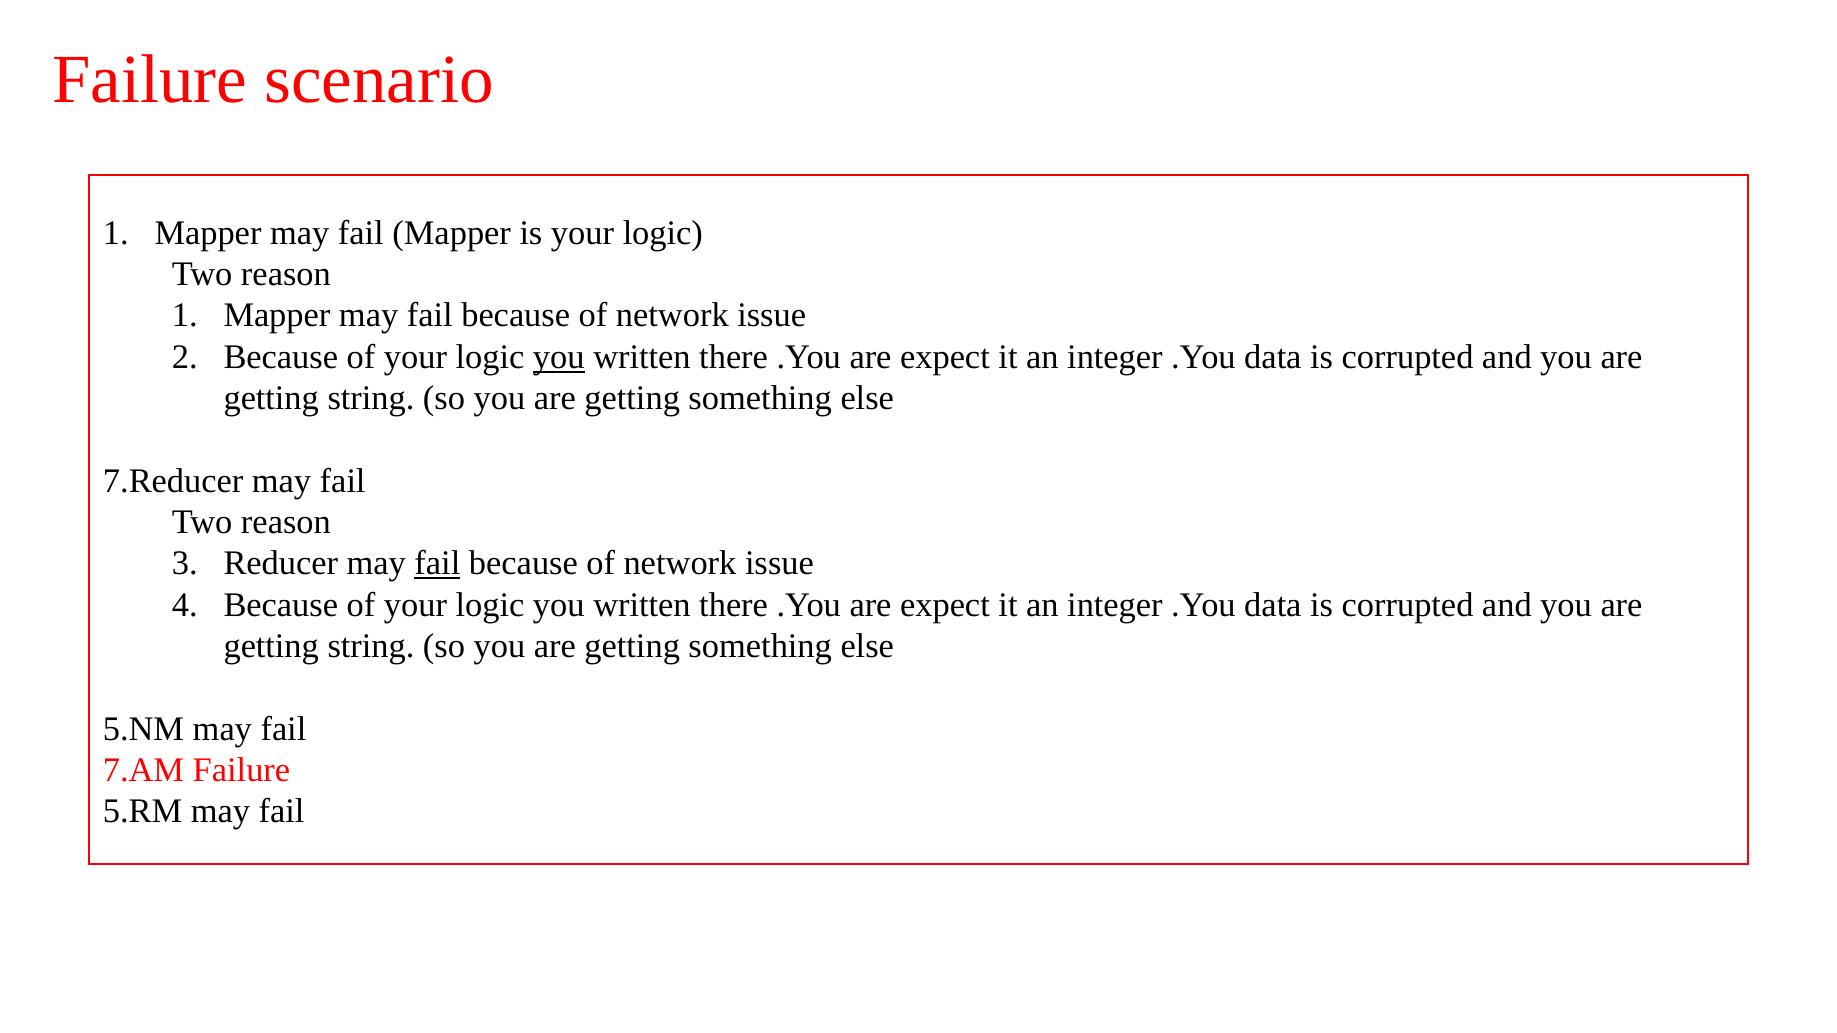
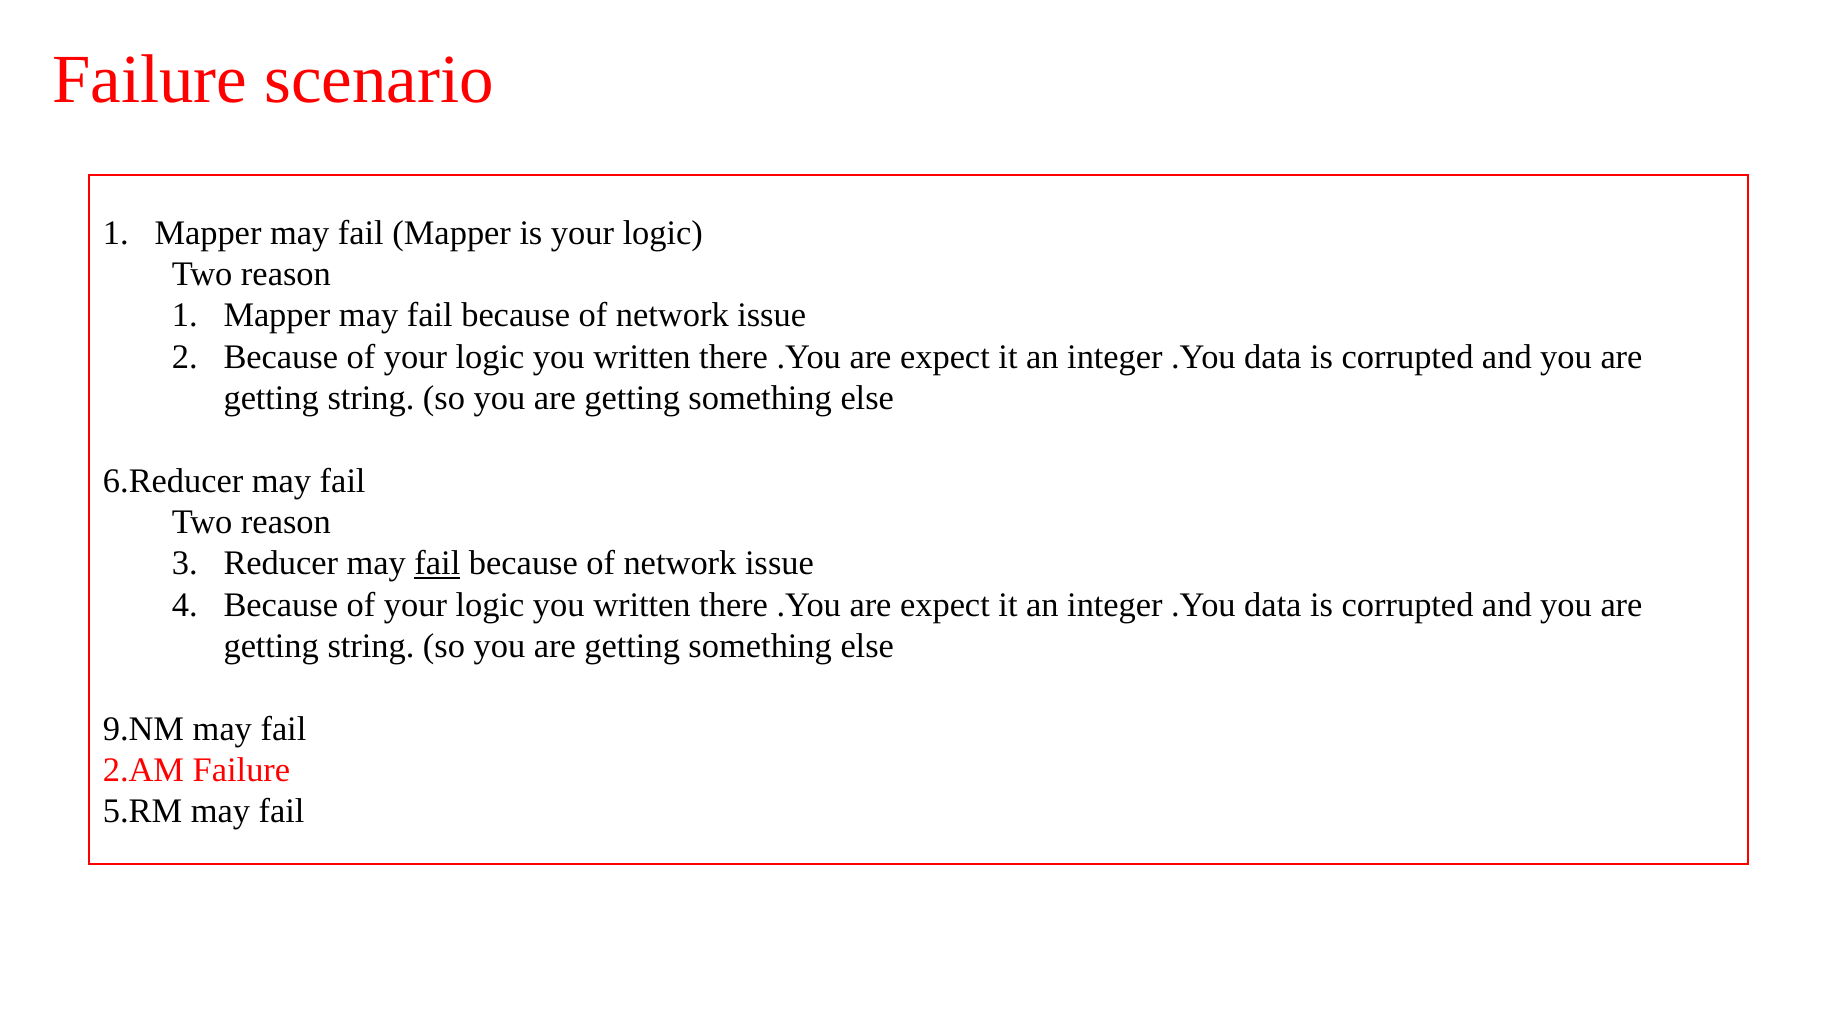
you underline: present -> none (559, 357)
7.Reducer: 7.Reducer -> 6.Reducer (173, 481)
5.NM: 5.NM -> 9.NM (144, 729)
7.AM: 7.AM -> 2.AM (144, 770)
